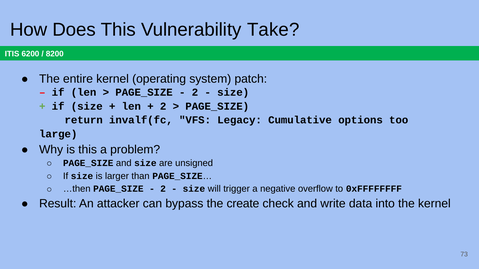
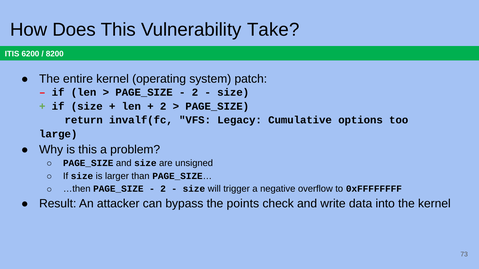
create: create -> points (243, 204)
